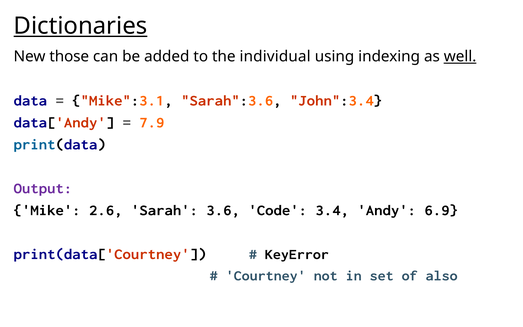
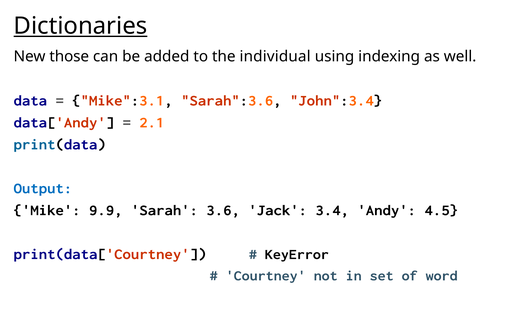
well underline: present -> none (460, 57)
7.9: 7.9 -> 2.1 (152, 122)
Output colour: purple -> blue (43, 188)
2.6: 2.6 -> 9.9 (106, 210)
Code: Code -> Jack (278, 210)
6.9: 6.9 -> 4.5 (441, 210)
also: also -> word (442, 275)
